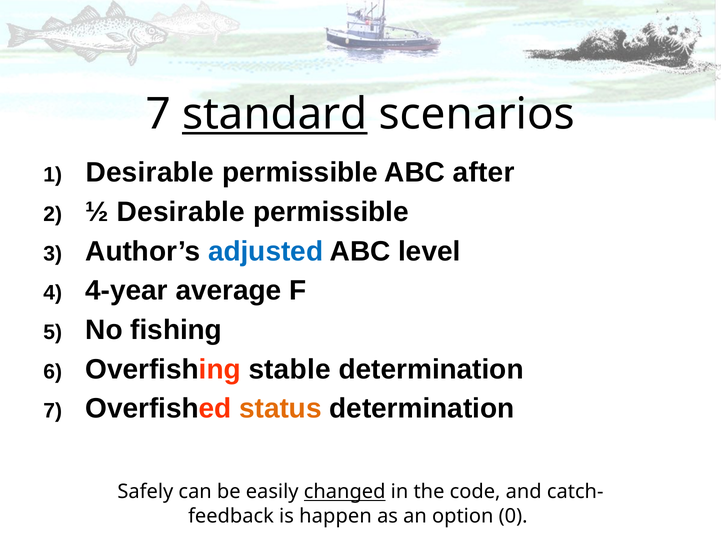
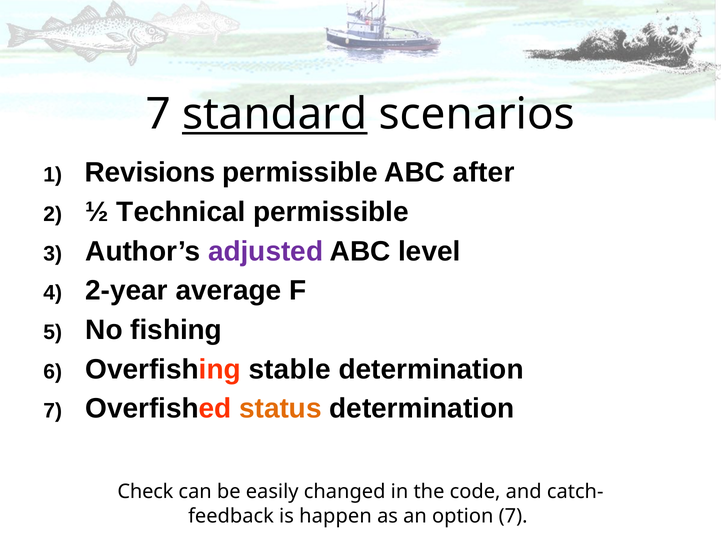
Desirable: Desirable -> Revisions (150, 173)
½ Desirable: Desirable -> Technical (181, 212)
adjusted colour: blue -> purple (266, 251)
4-year: 4-year -> 2-year (127, 290)
Safely: Safely -> Check (145, 492)
changed underline: present -> none (345, 492)
option 0: 0 -> 7 (513, 516)
